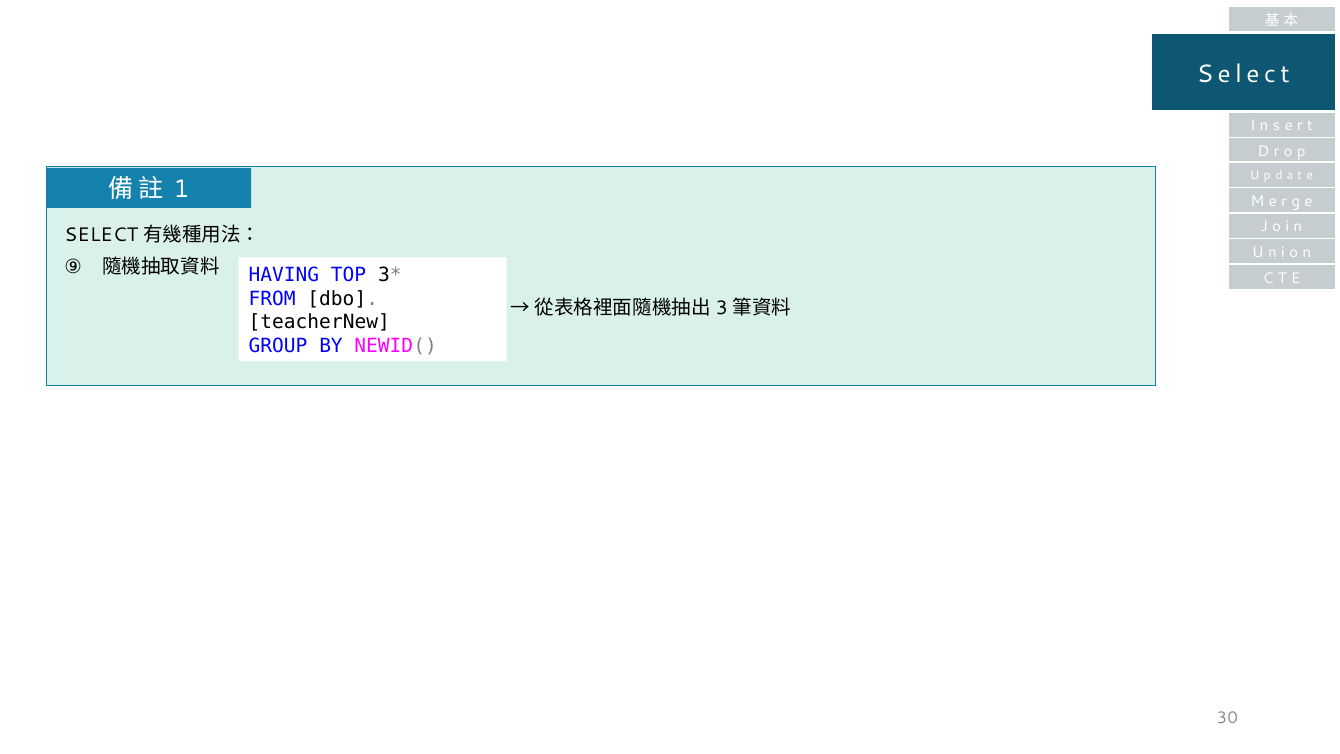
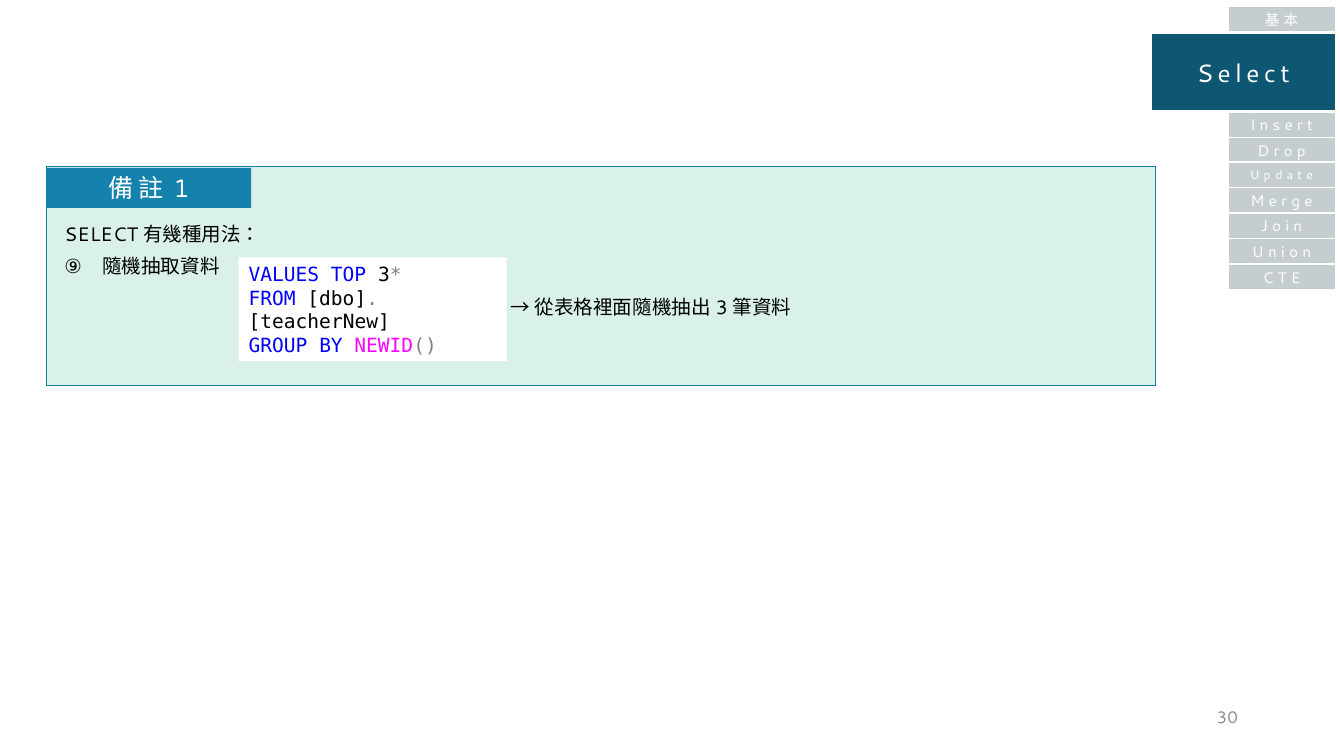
HAVING: HAVING -> VALUES (284, 275)
